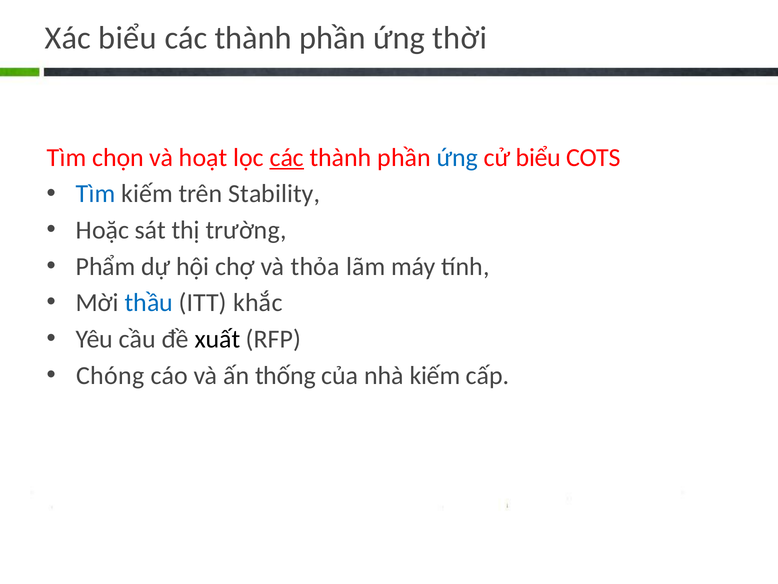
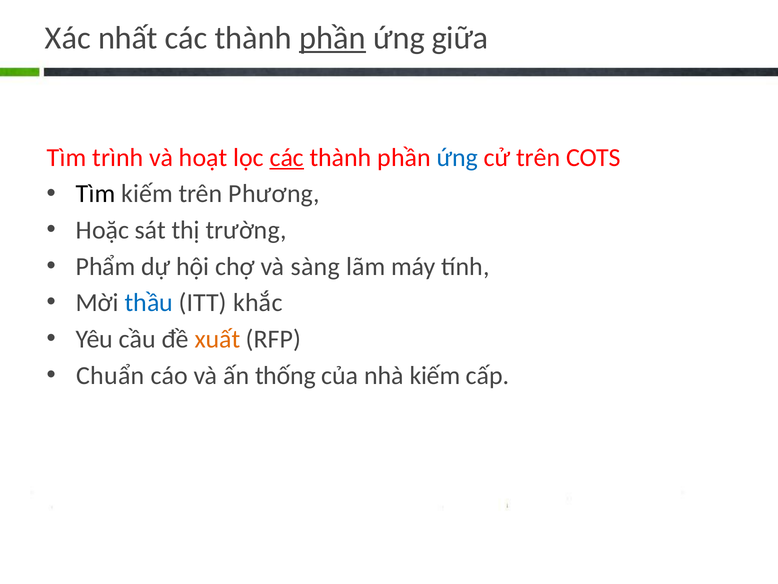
Xác biểu: biểu -> nhất (128, 38)
phần underline: none -> present (333, 38)
thời: thời -> giữa (460, 38)
chọn: chọn -> trình (118, 157)
cử biểu: biểu -> trên (538, 157)
Tìm colour: blue -> black (96, 194)
Stability: Stability -> Phương (274, 194)
thỏa: thỏa -> sàng (315, 266)
xuất colour: black -> orange (217, 339)
Chóng: Chóng -> Chuẩn (110, 375)
